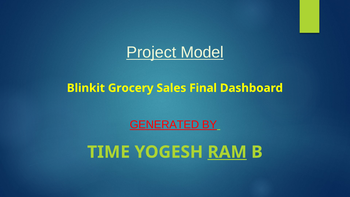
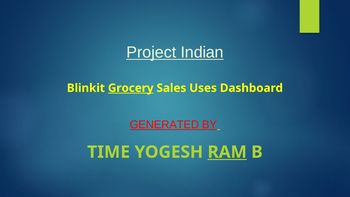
Model: Model -> Indian (202, 52)
Grocery underline: none -> present (131, 88)
Final: Final -> Uses (203, 88)
